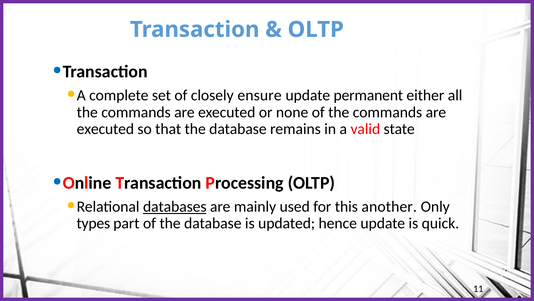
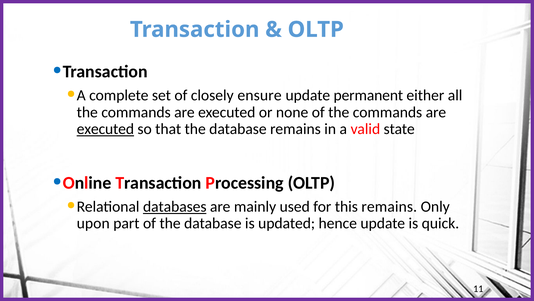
executed underline: none -> present (105, 129)
this another: another -> remains (389, 206)
types: types -> upon (93, 223)
